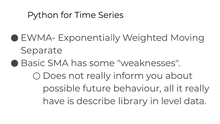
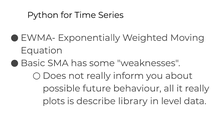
Separate: Separate -> Equation (42, 50)
have: have -> plots (54, 101)
